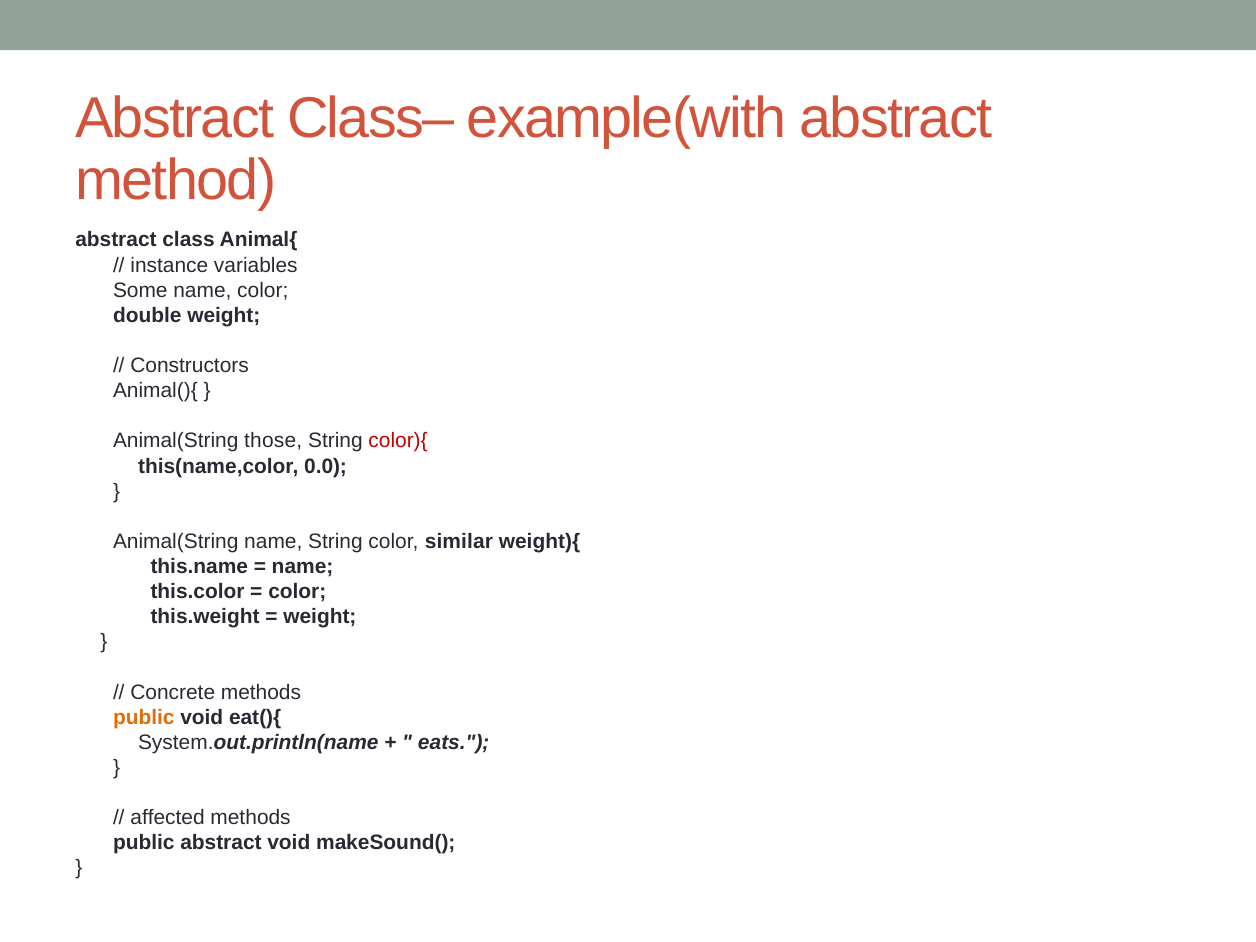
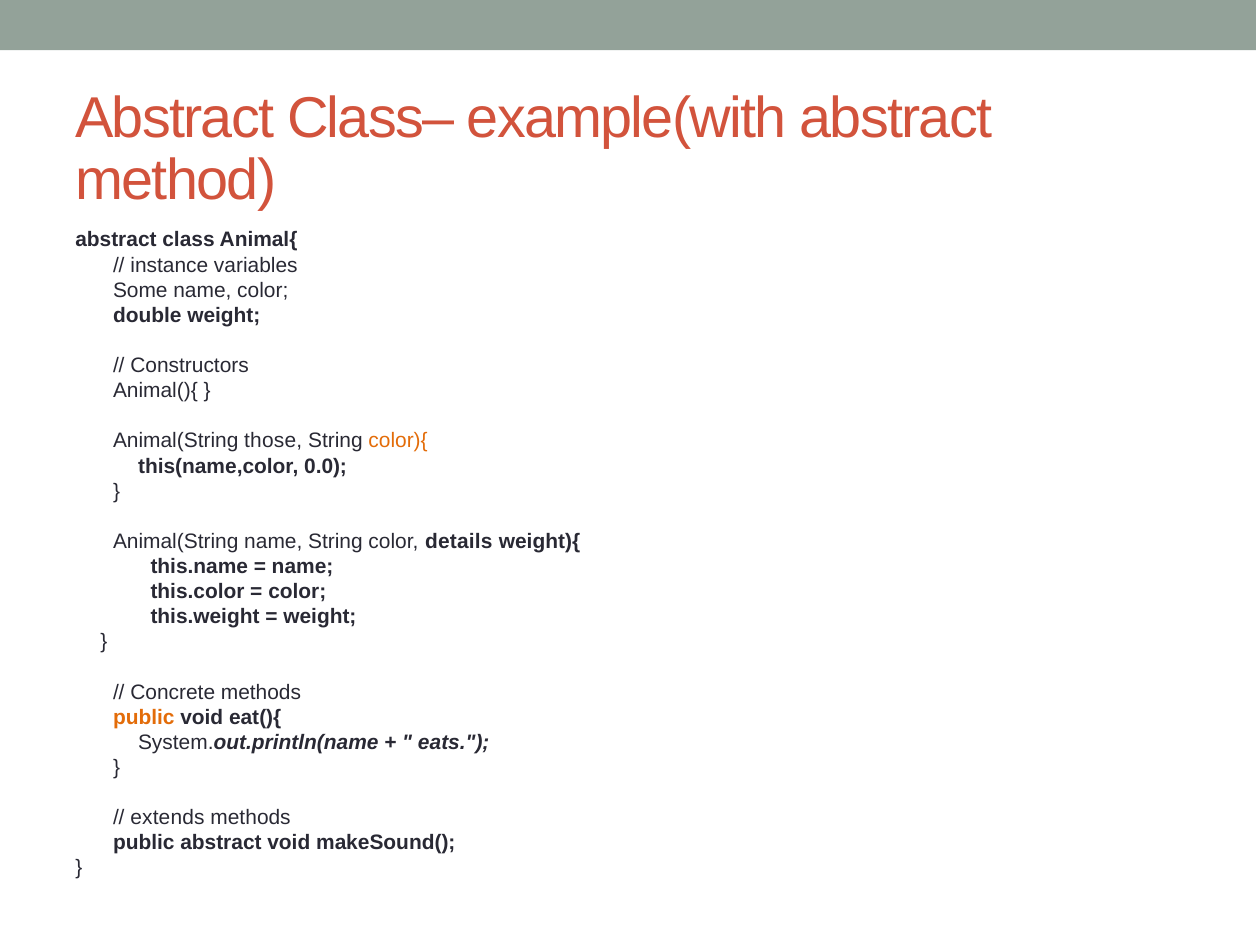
color){ colour: red -> orange (398, 441)
similar: similar -> details (459, 542)
affected: affected -> extends (167, 818)
